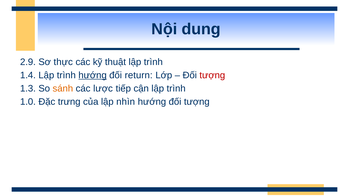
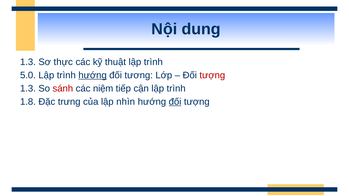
2.9: 2.9 -> 1.3 (28, 62)
1.4: 1.4 -> 5.0 (28, 75)
return: return -> tương (139, 75)
sánh colour: orange -> red (63, 89)
lược: lược -> niệm (103, 89)
1.0: 1.0 -> 1.8 (28, 102)
đối underline: none -> present (175, 102)
